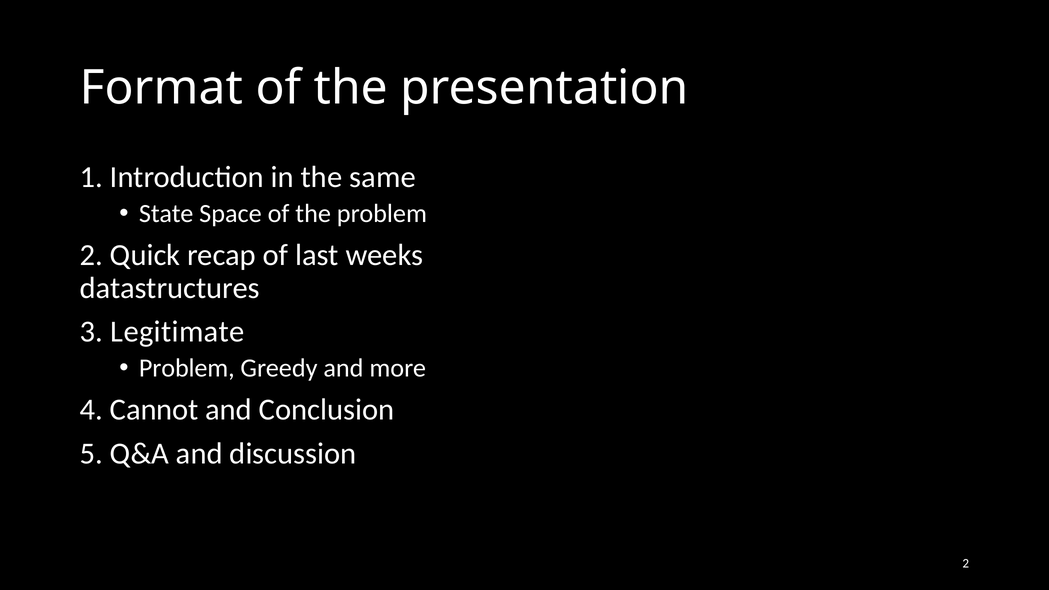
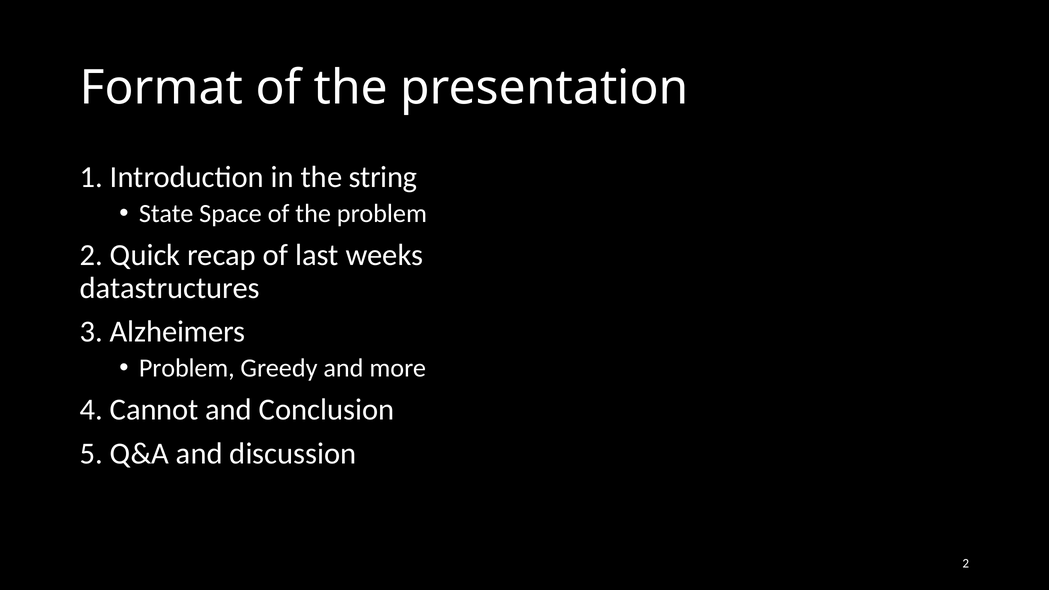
same: same -> string (383, 177)
Legitimate: Legitimate -> Alzheimers (178, 332)
